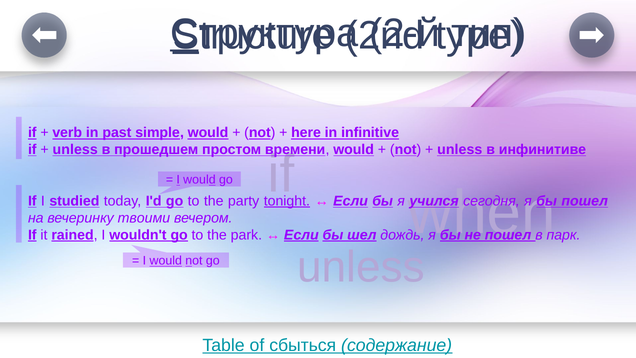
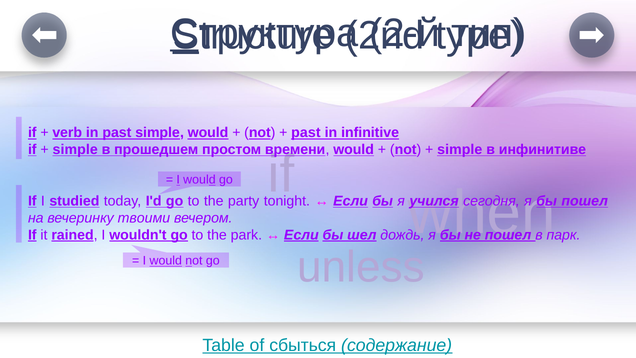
here: here -> past (306, 133)
unless: unless -> simple (75, 149)
unless: unless -> simple (460, 149)
tonight underline: present -> none (287, 201)
